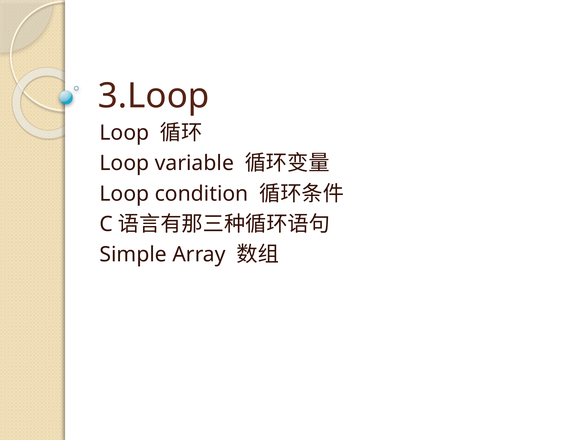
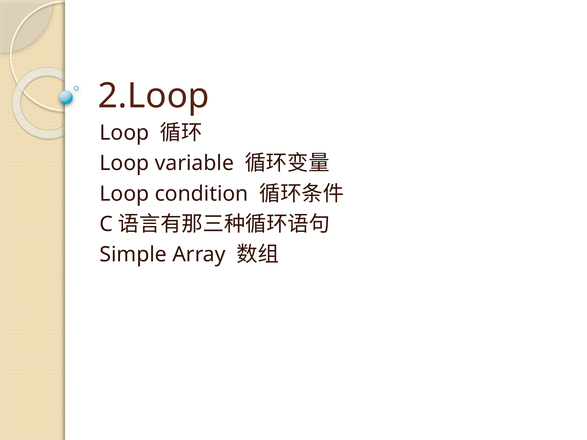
3.Loop: 3.Loop -> 2.Loop (154, 96)
